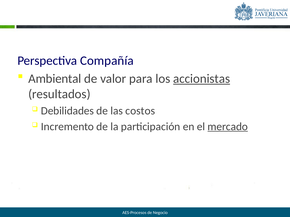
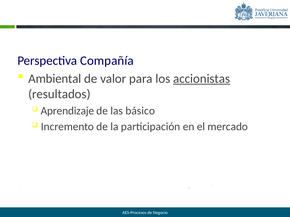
Debilidades: Debilidades -> Aprendizaje (67, 111)
costos: costos -> básico (140, 111)
mercado underline: present -> none (228, 127)
